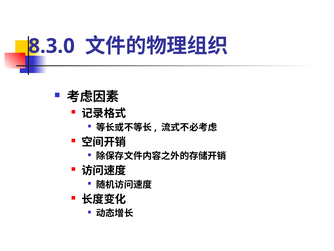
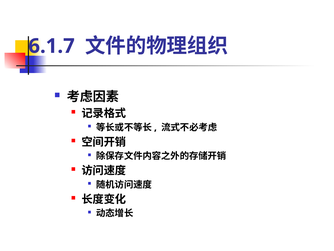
8.3.0: 8.3.0 -> 6.1.7 (52, 46)
